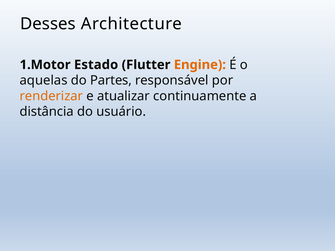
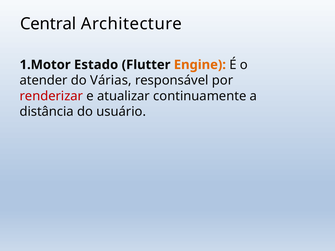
Desses: Desses -> Central (48, 24)
aquelas: aquelas -> atender (44, 80)
Partes: Partes -> Várias (111, 80)
renderizar colour: orange -> red (51, 96)
